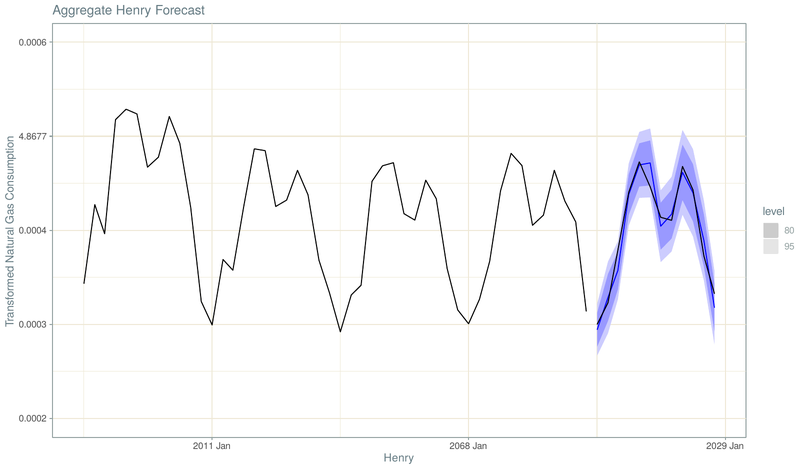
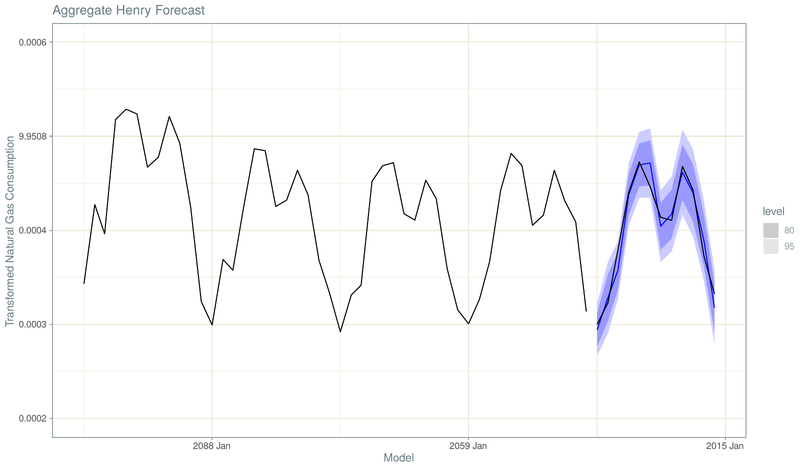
4.8677: 4.8677 -> 9.9508 (33, 137)
2011: 2011 -> 2088 (203, 446)
2068: 2068 -> 2059 (460, 446)
2029: 2029 -> 2015 (717, 446)
Henry: Henry -> Model (399, 458)
